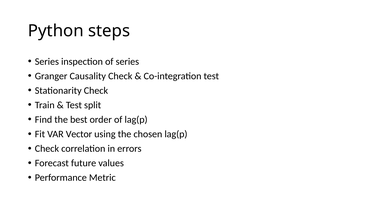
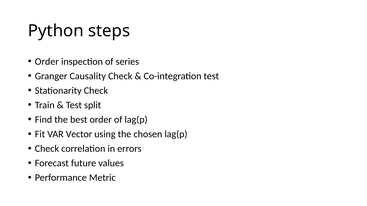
Series: Series -> Order (47, 62)
